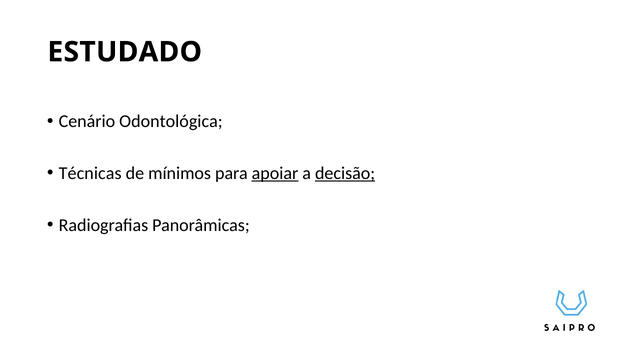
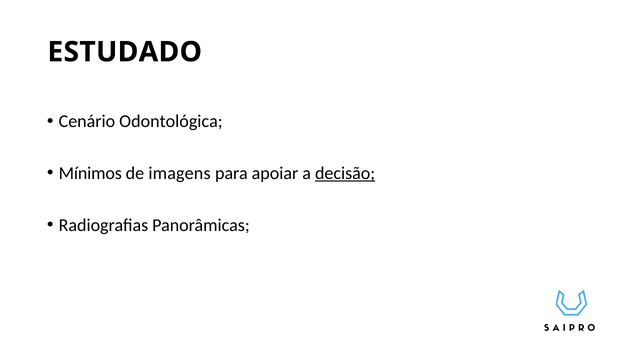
Técnicas: Técnicas -> Mínimos (90, 173)
mínimos: mínimos -> imagens (179, 173)
apoiar underline: present -> none (275, 173)
